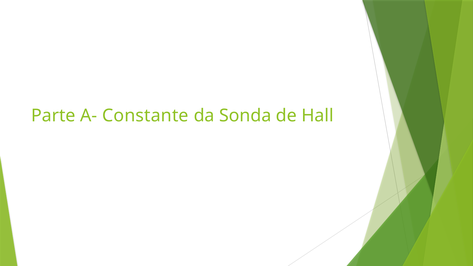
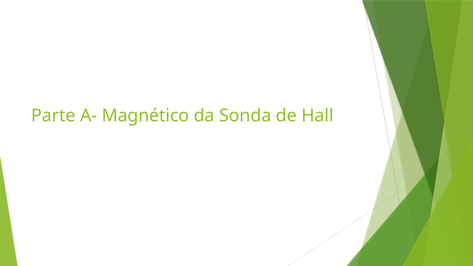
Constante: Constante -> Magnético (145, 116)
